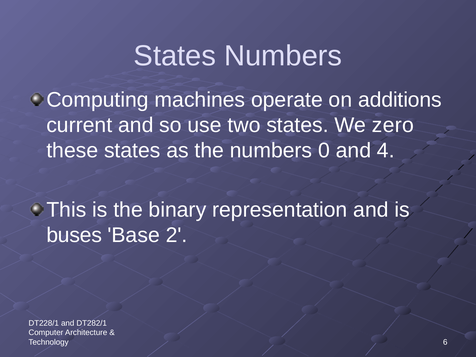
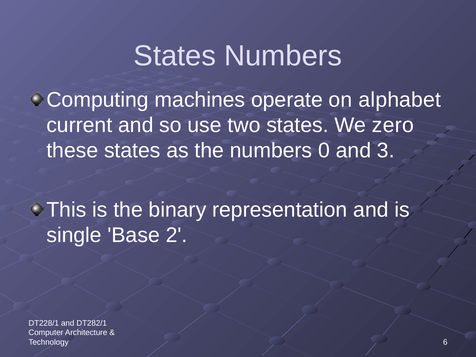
additions: additions -> alphabet (400, 100)
4: 4 -> 3 (386, 151)
buses: buses -> single (74, 235)
